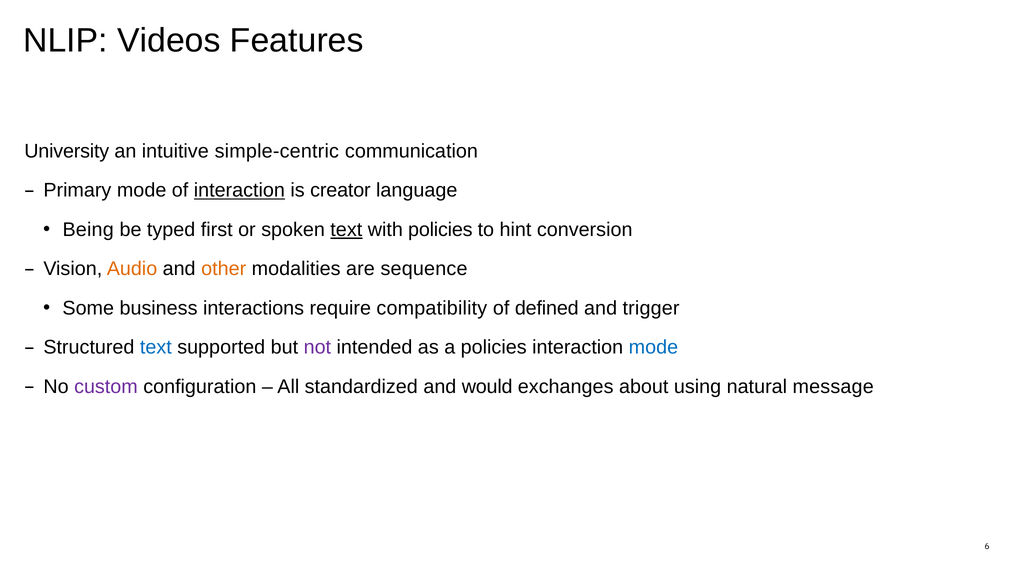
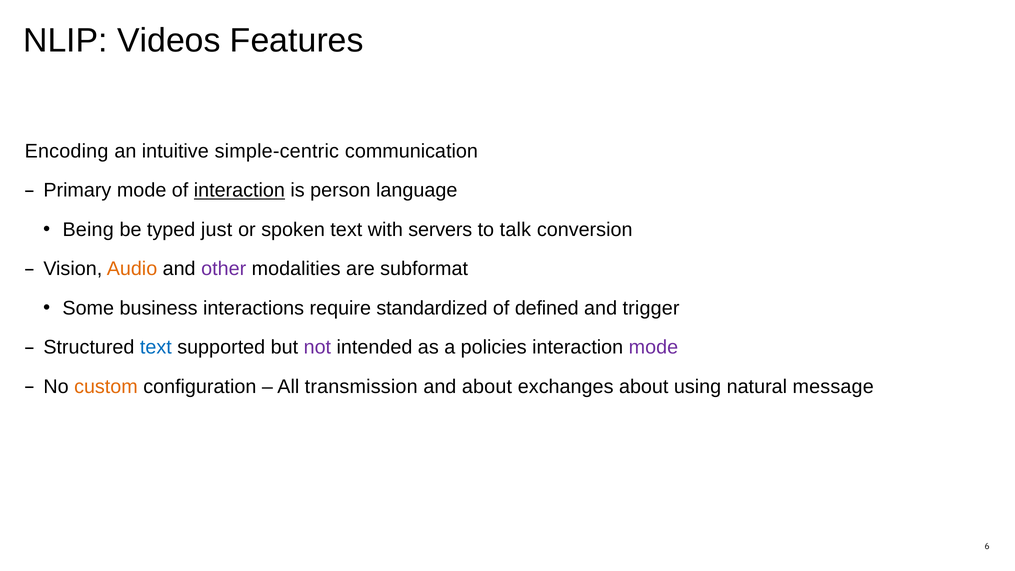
University: University -> Encoding (67, 151)
creator: creator -> person (340, 190)
first: first -> just (217, 230)
text underline: present -> none (346, 230)
with policies: policies -> servers (440, 230)
hint: hint -> talk (515, 230)
other colour: orange -> purple (224, 269)
sequence: sequence -> subformat (424, 269)
compatibility: compatibility -> standardized (432, 308)
mode colour: blue -> purple (653, 347)
custom colour: purple -> orange (106, 386)
standardized: standardized -> transmission (361, 386)
and would: would -> about (487, 386)
